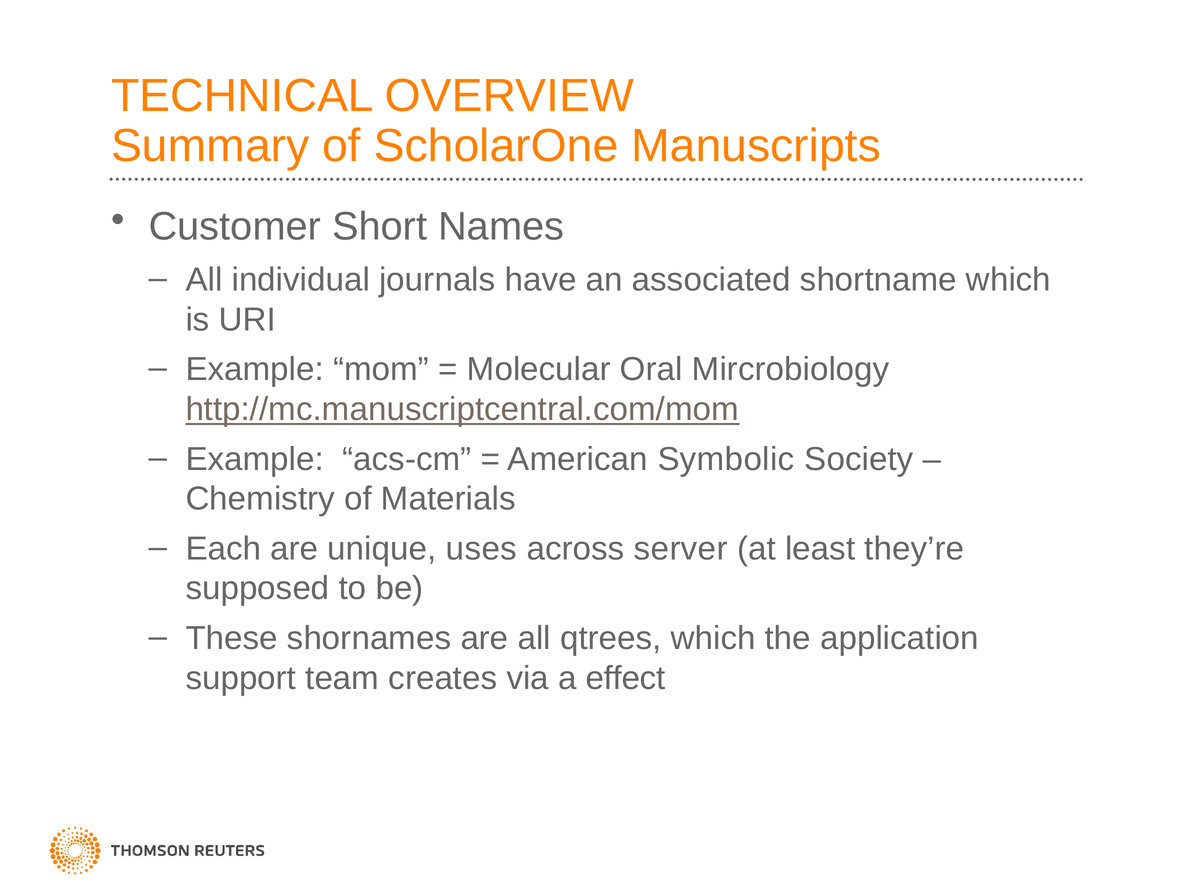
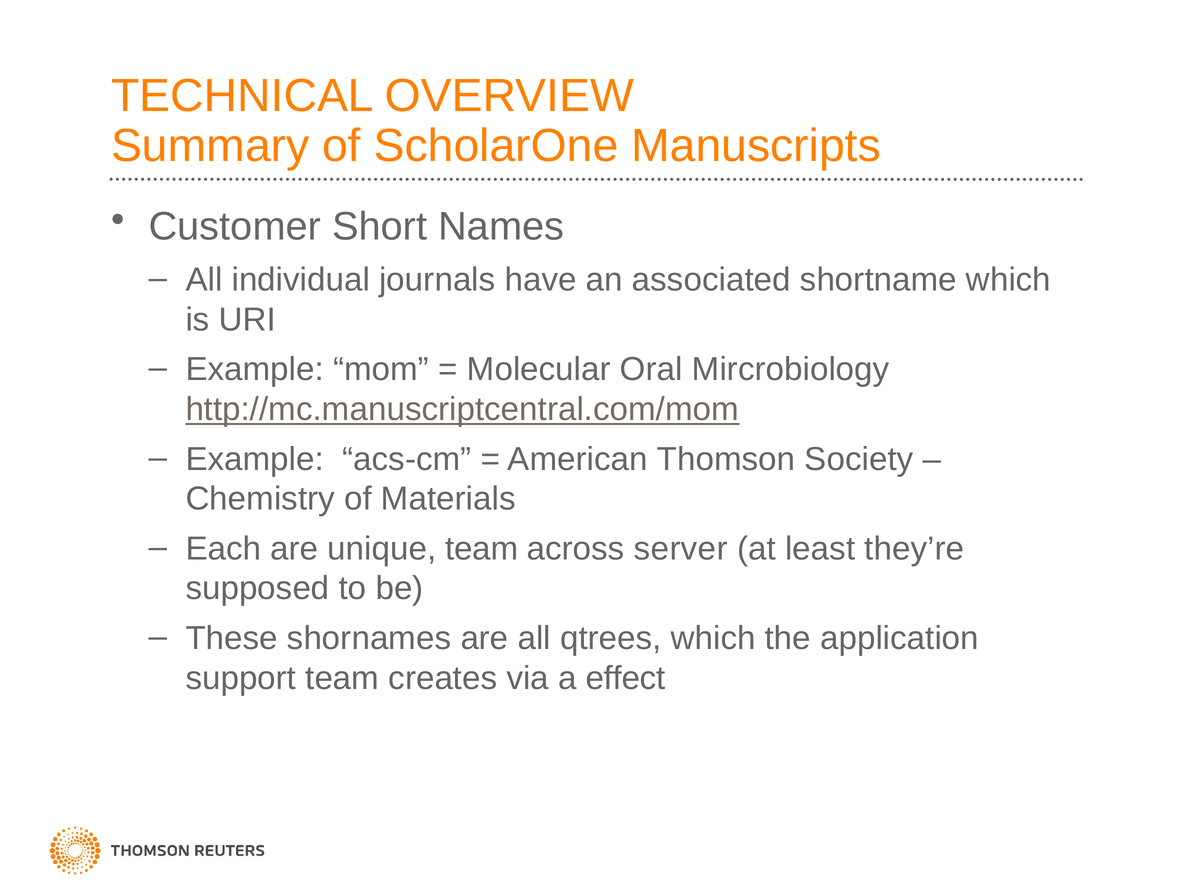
Symbolic: Symbolic -> Thomson (726, 459)
unique uses: uses -> team (482, 548)
